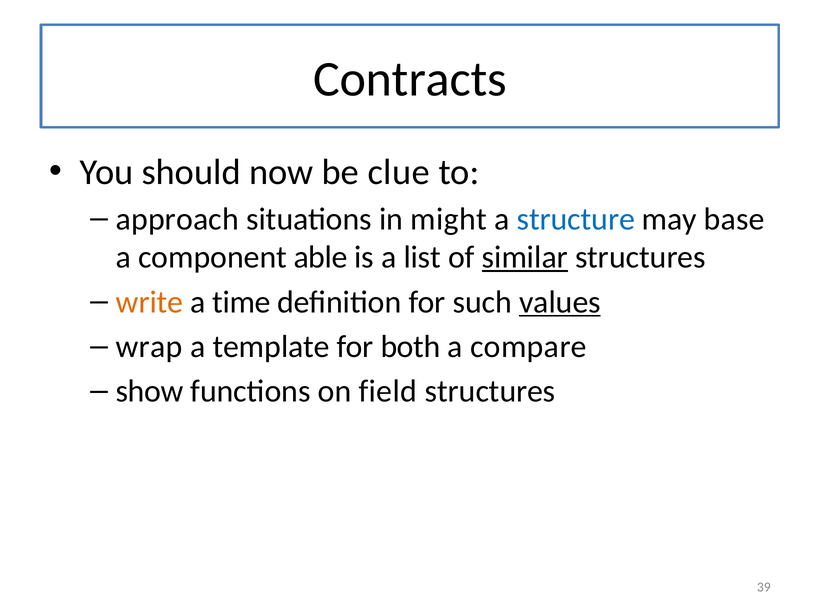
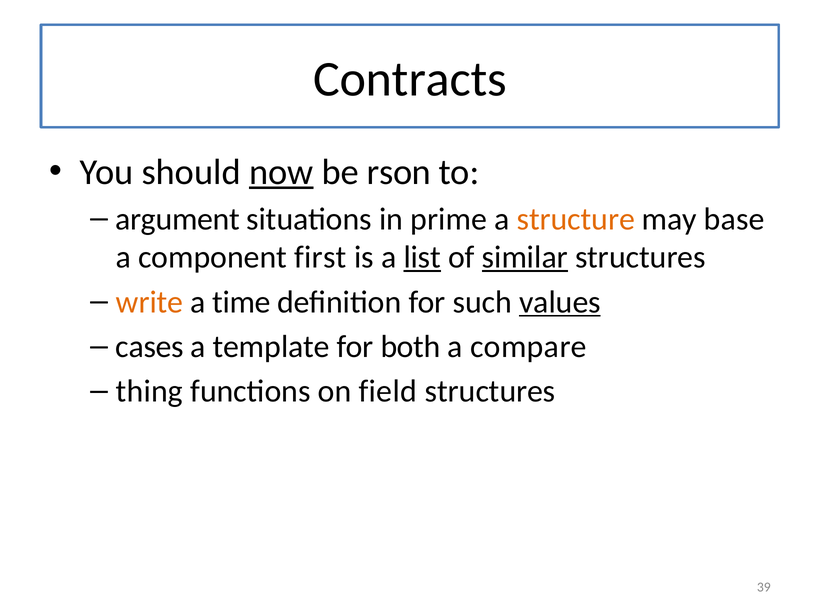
now underline: none -> present (281, 172)
clue: clue -> rson (399, 172)
approach: approach -> argument (178, 219)
might: might -> prime (449, 219)
structure colour: blue -> orange (576, 219)
able: able -> first (320, 257)
list underline: none -> present (422, 257)
wrap: wrap -> cases (150, 347)
show: show -> thing (149, 391)
